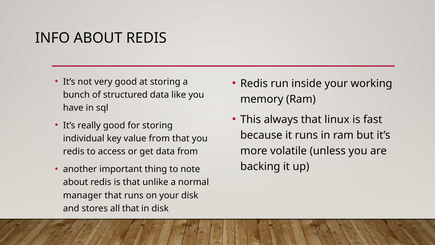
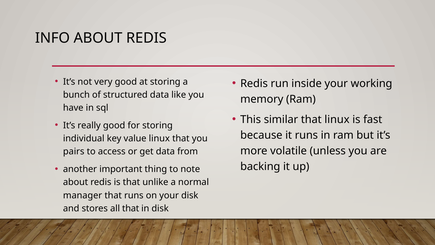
always: always -> similar (281, 119)
value from: from -> linux (159, 138)
redis: redis -> pairs (74, 151)
